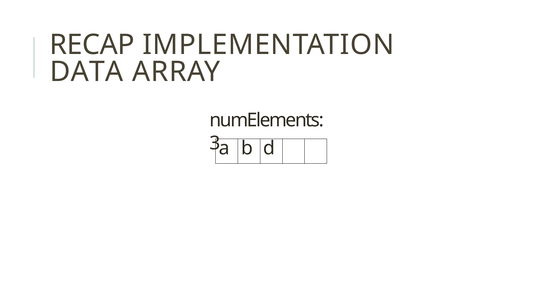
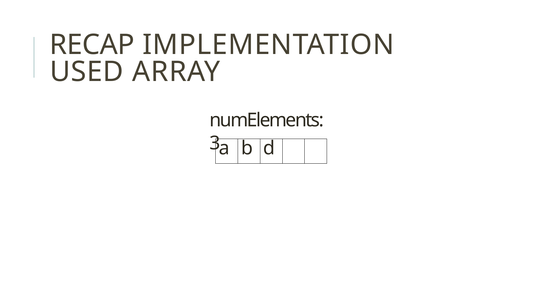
DATA: DATA -> USED (87, 72)
